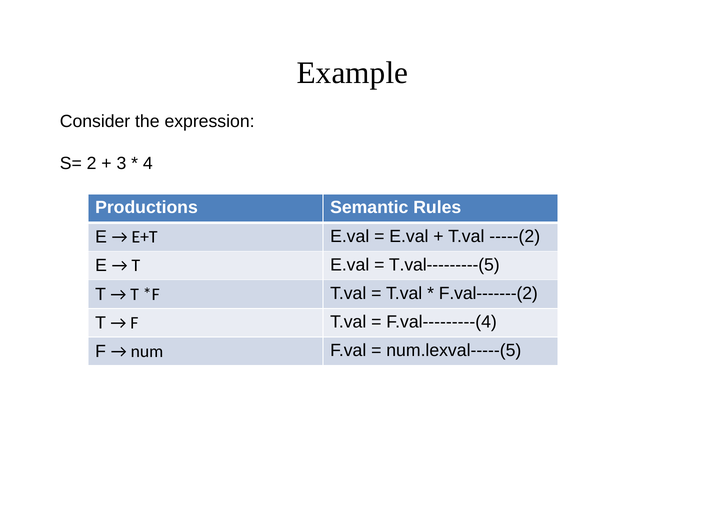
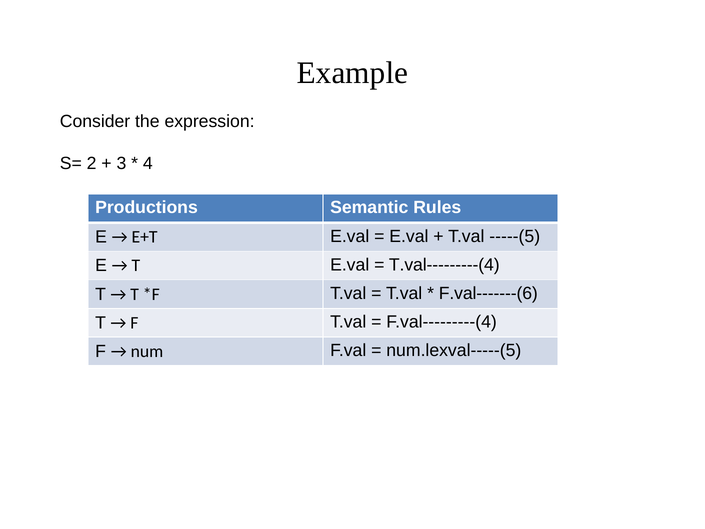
-----(2: -----(2 -> -----(5 (515, 236)
T.val---------(5: T.val---------(5 -> T.val---------(4 (444, 265)
F.val-------(2: F.val-------(2 -> F.val-------(6 (488, 293)
